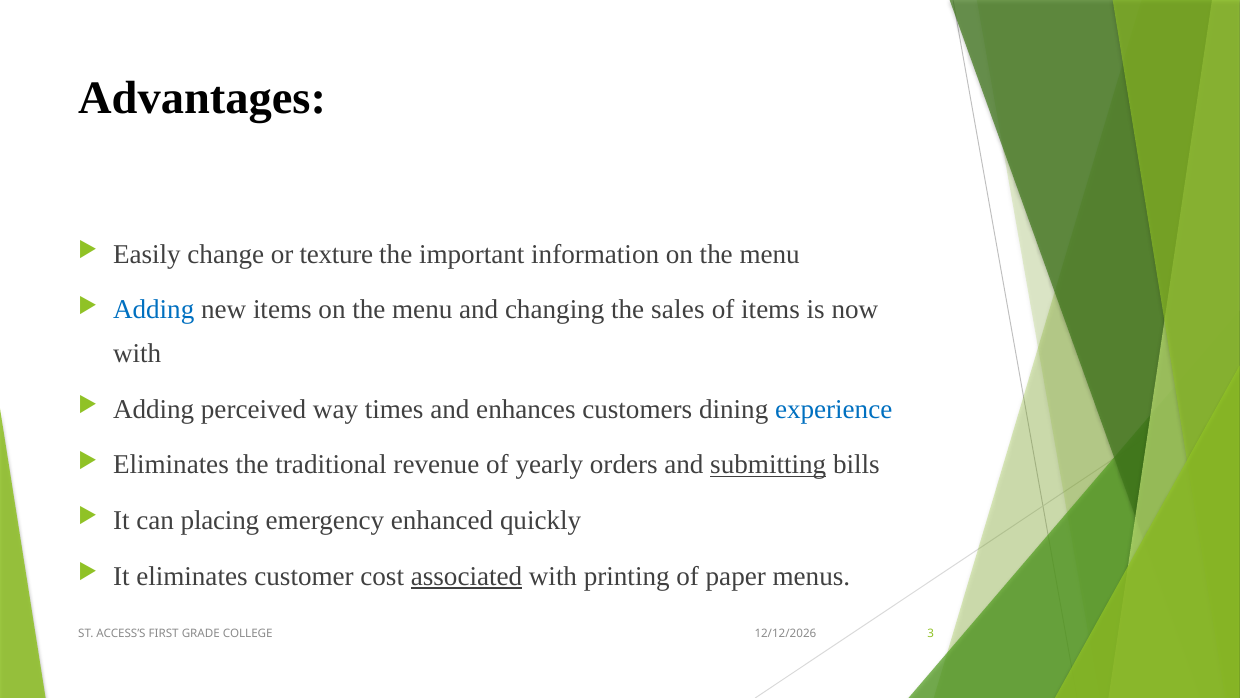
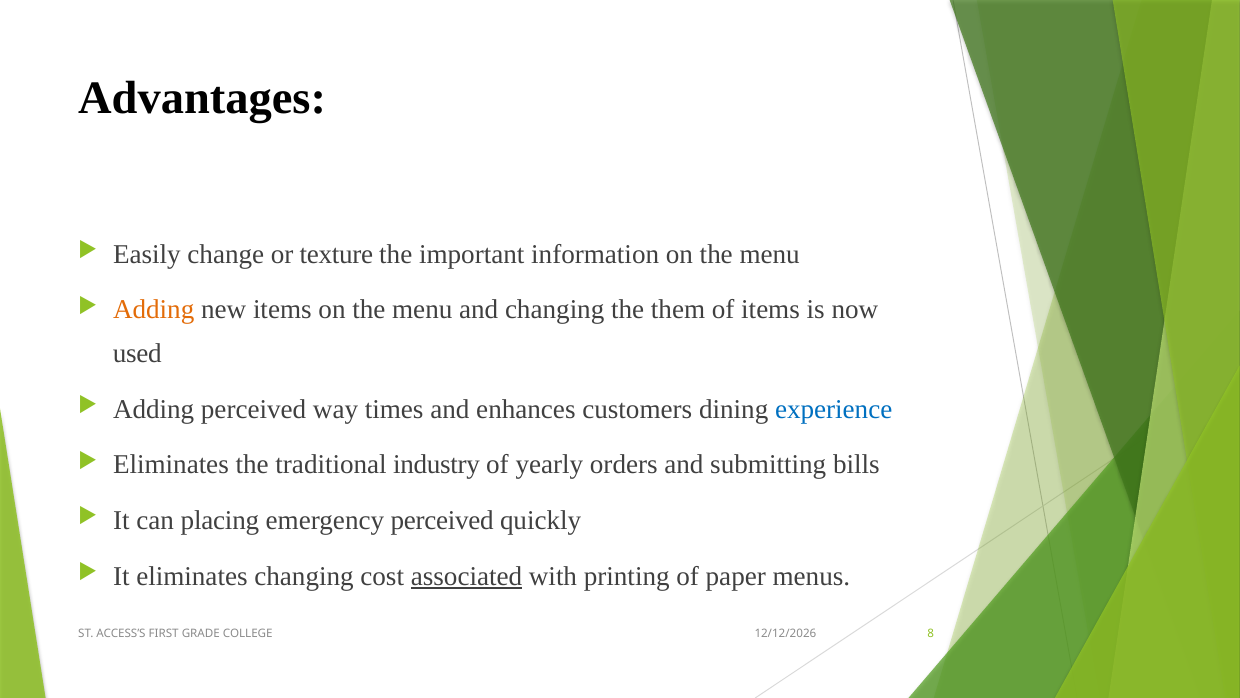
Adding colour: blue -> orange (154, 310)
sales: sales -> them (678, 310)
with: with -> used (137, 353)
revenue: revenue -> industry (437, 465)
submitting underline: present -> none (768, 465)
emergency enhanced: enhanced -> perceived (442, 520)
eliminates customer: customer -> changing (304, 576)
3: 3 -> 8 (931, 633)
